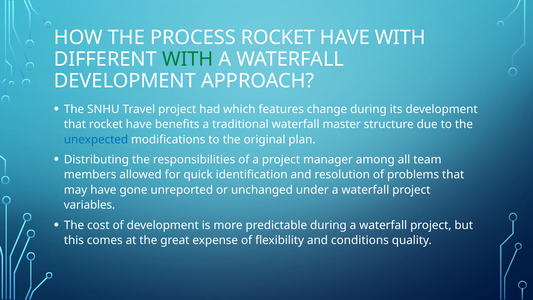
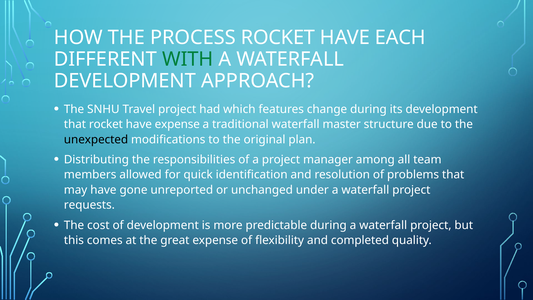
HAVE WITH: WITH -> EACH (400, 38)
have benefits: benefits -> expense (177, 124)
unexpected colour: blue -> black (96, 139)
variables: variables -> requests (89, 205)
conditions: conditions -> completed (360, 240)
